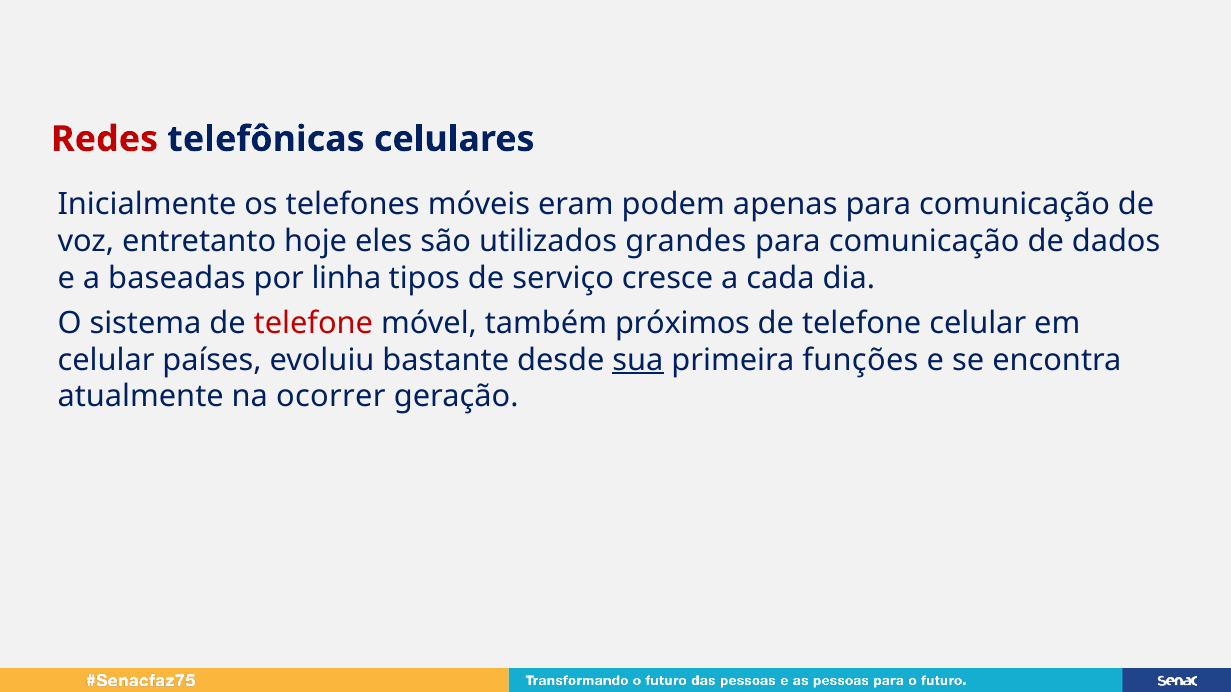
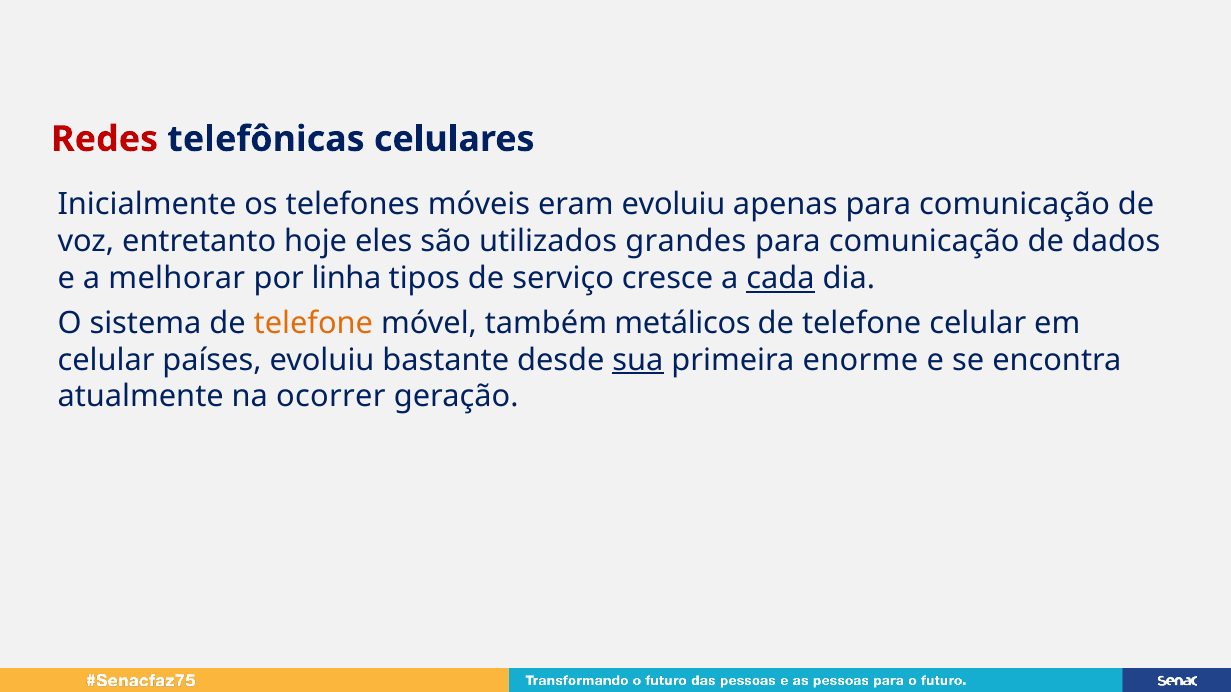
eram podem: podem -> evoluiu (674, 205)
baseadas: baseadas -> melhorar (177, 279)
cada underline: none -> present (781, 279)
telefone colour: red -> orange (313, 323)
próximos: próximos -> metálicos (683, 323)
funções: funções -> enorme (860, 360)
